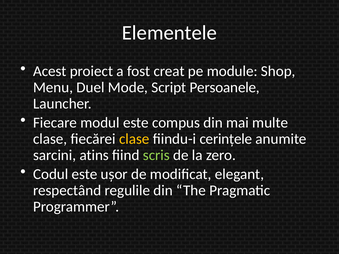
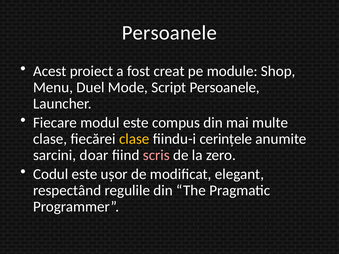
Elementele: Elementele -> Persoanele (169, 33)
atins: atins -> doar (94, 155)
scris colour: light green -> pink (156, 155)
